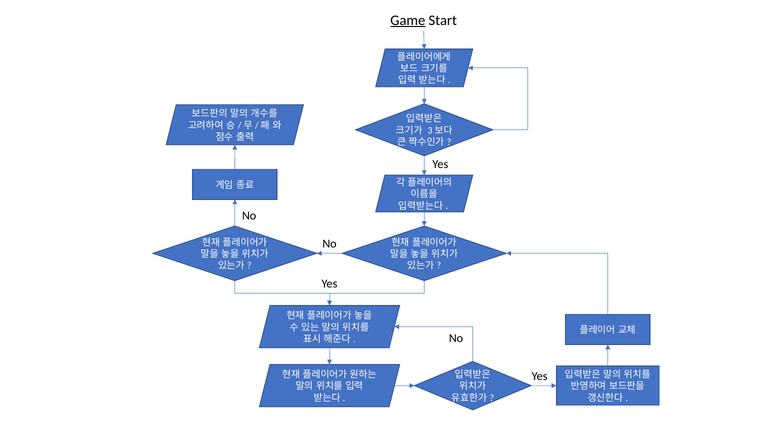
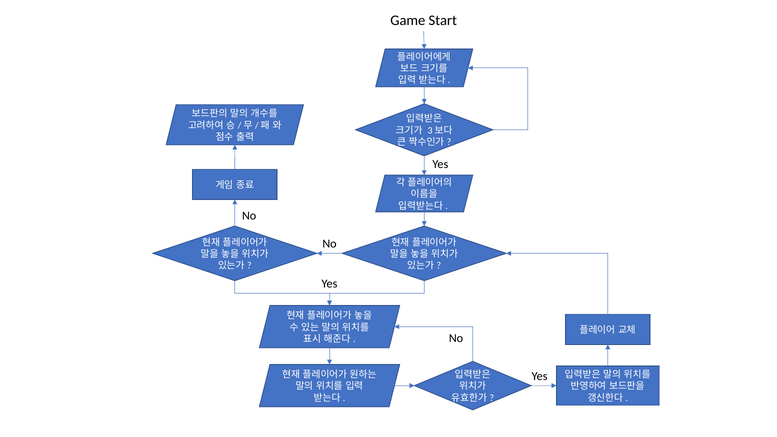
Game underline: present -> none (408, 20)
